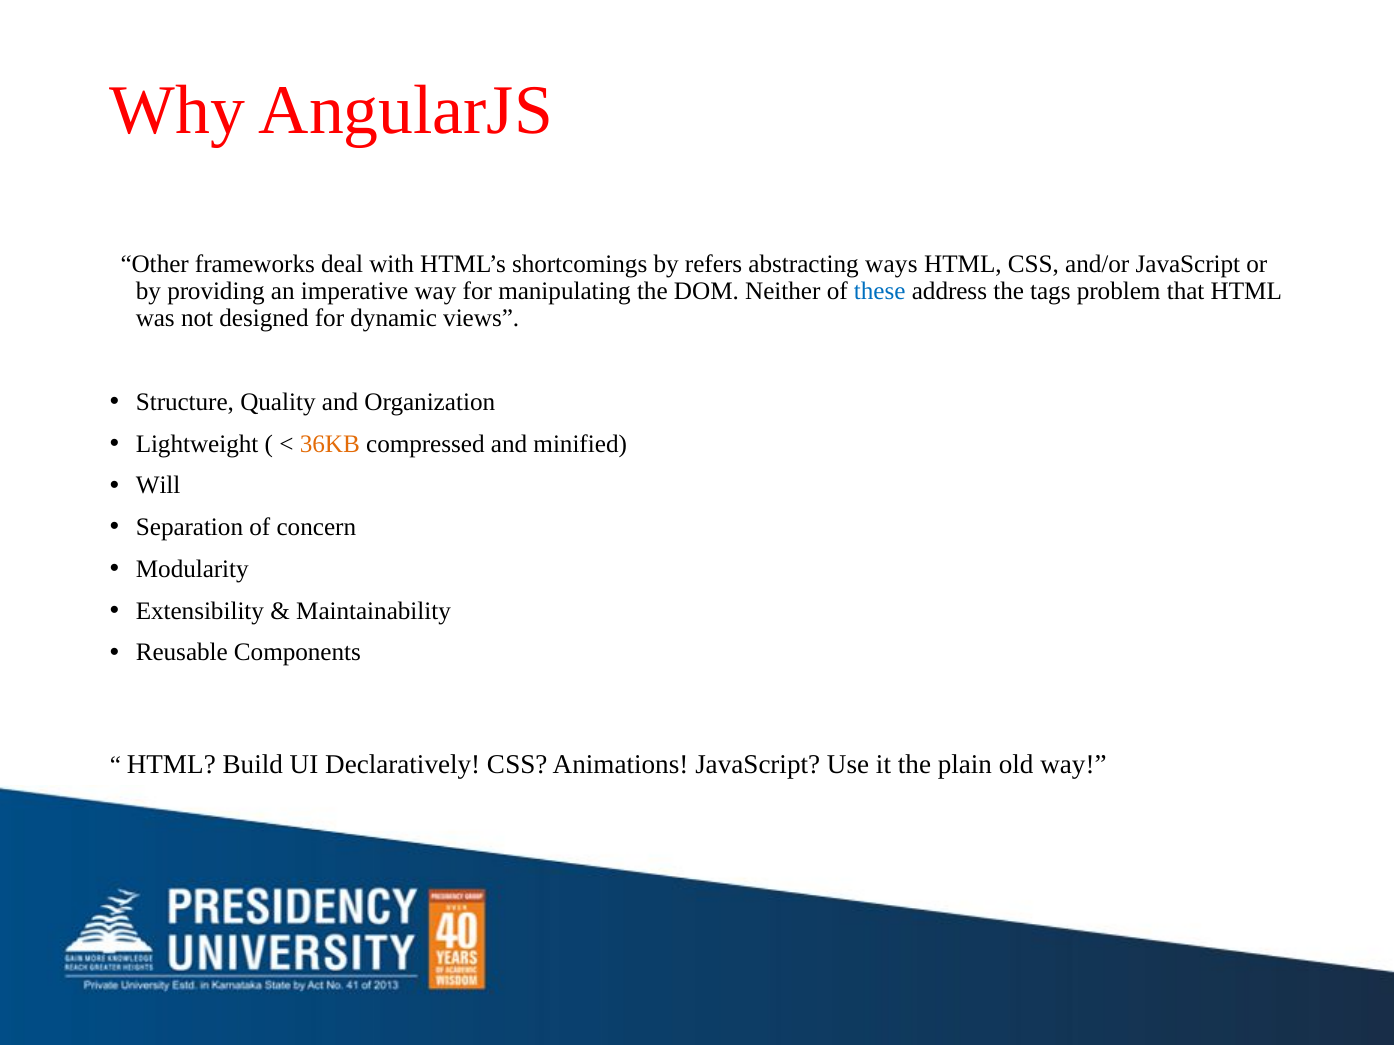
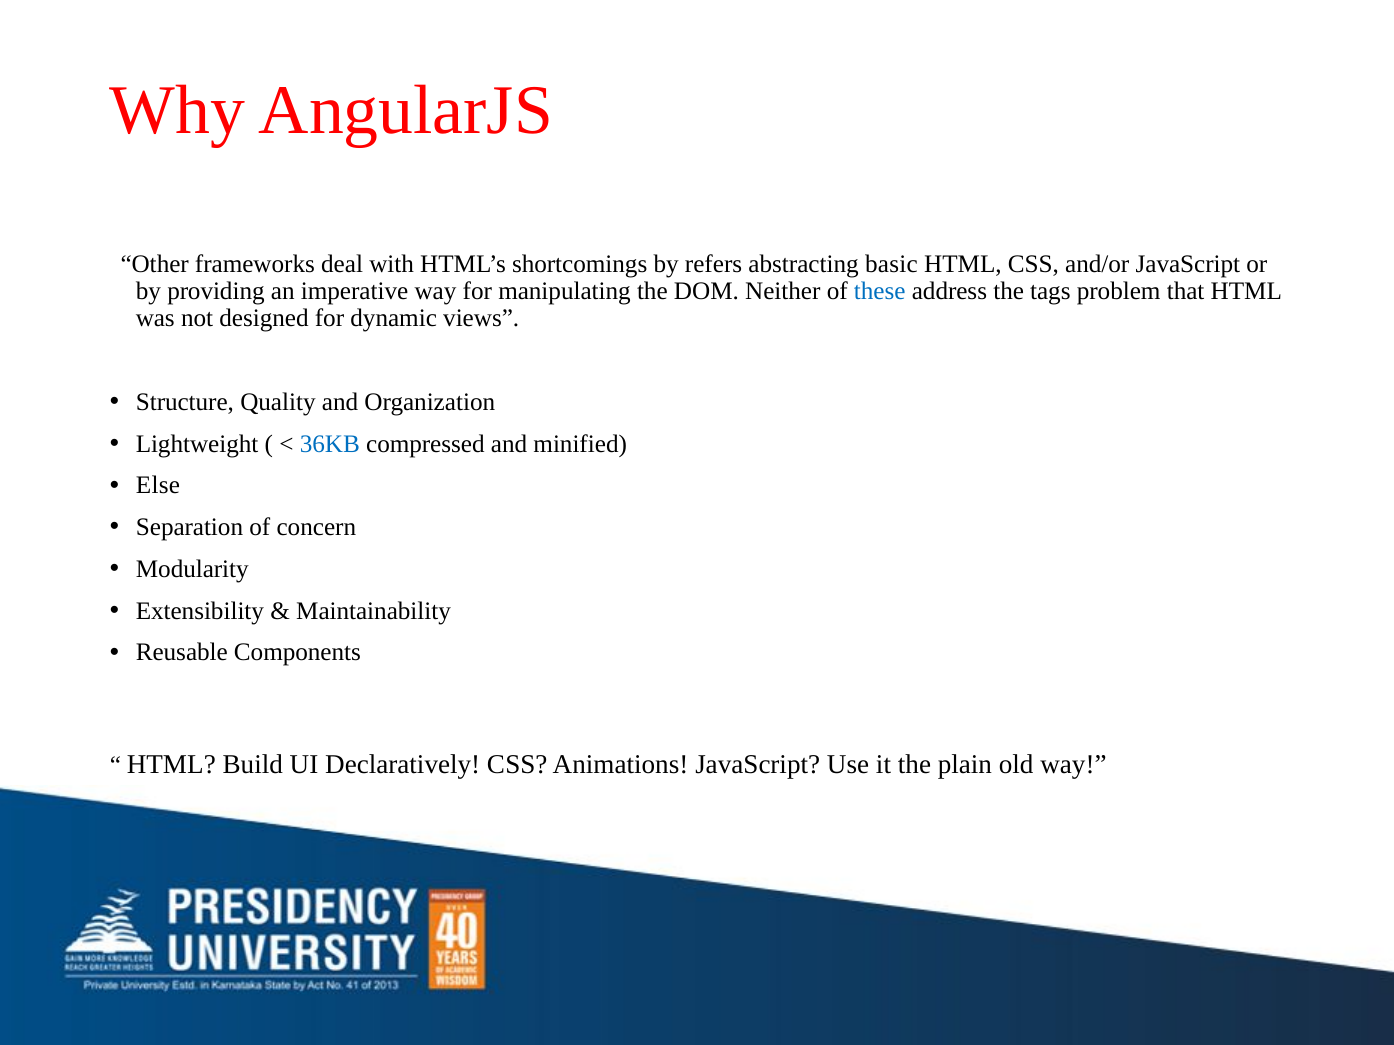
ways: ways -> basic (891, 264)
36KB colour: orange -> blue (330, 444)
Will: Will -> Else (158, 486)
